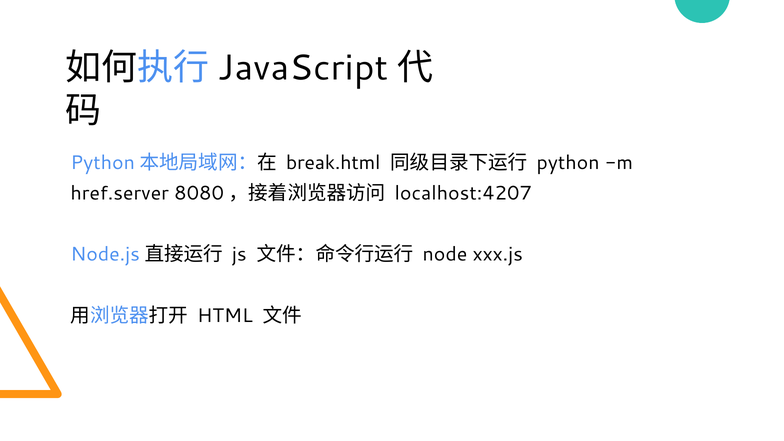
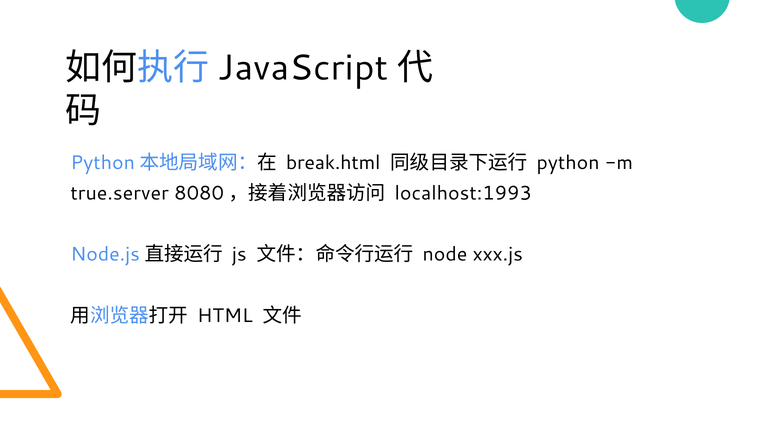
href.server: href.server -> true.server (120, 193)
localhost:4207: localhost:4207 -> localhost:1993 (463, 193)
